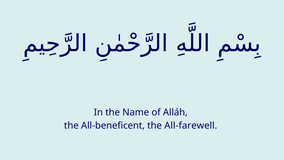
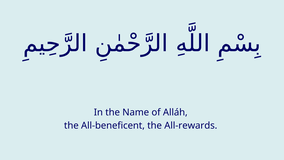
All-farewell: All-farewell -> All-rewards (191, 125)
